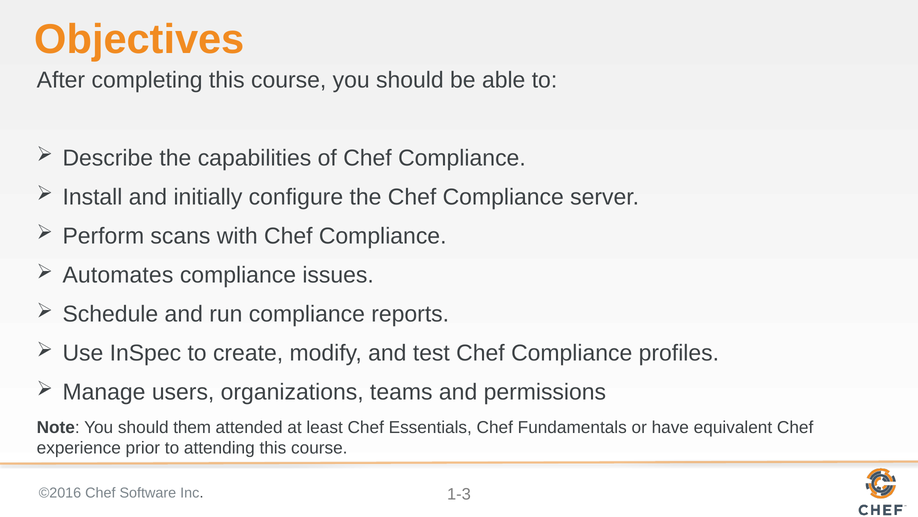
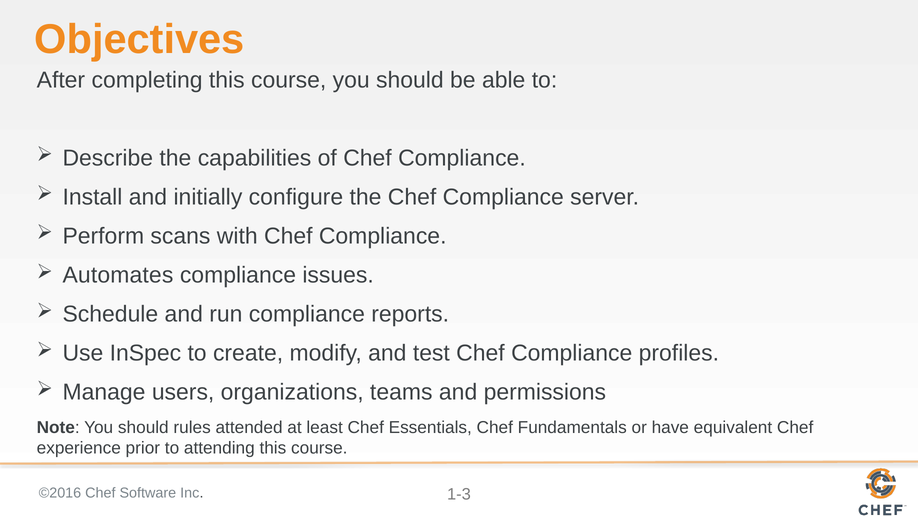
them: them -> rules (192, 427)
